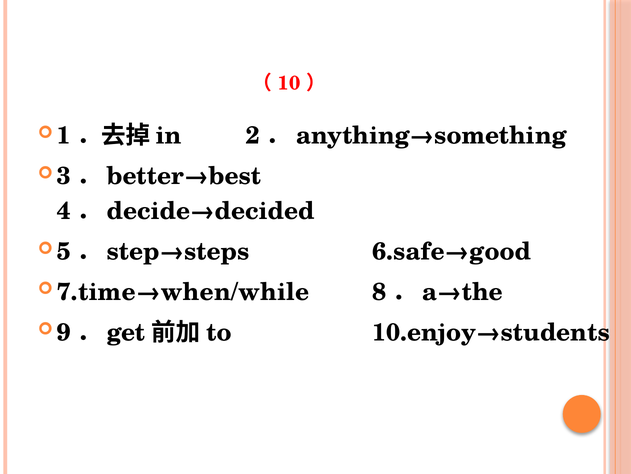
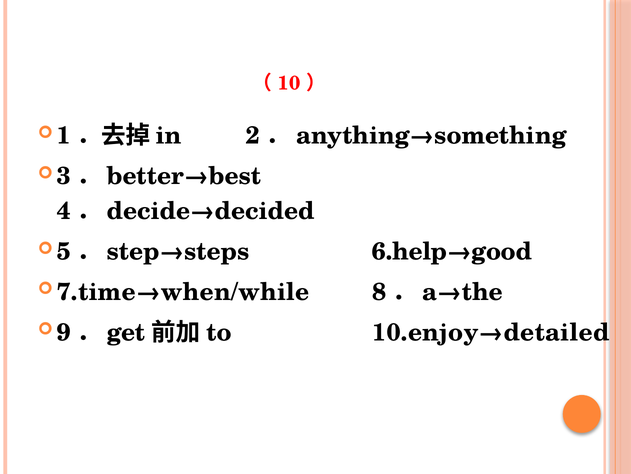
6.safe→good: 6.safe→good -> 6.help→good (452, 251)
10.enjoy→students: 10.enjoy→students -> 10.enjoy→detailed (491, 332)
